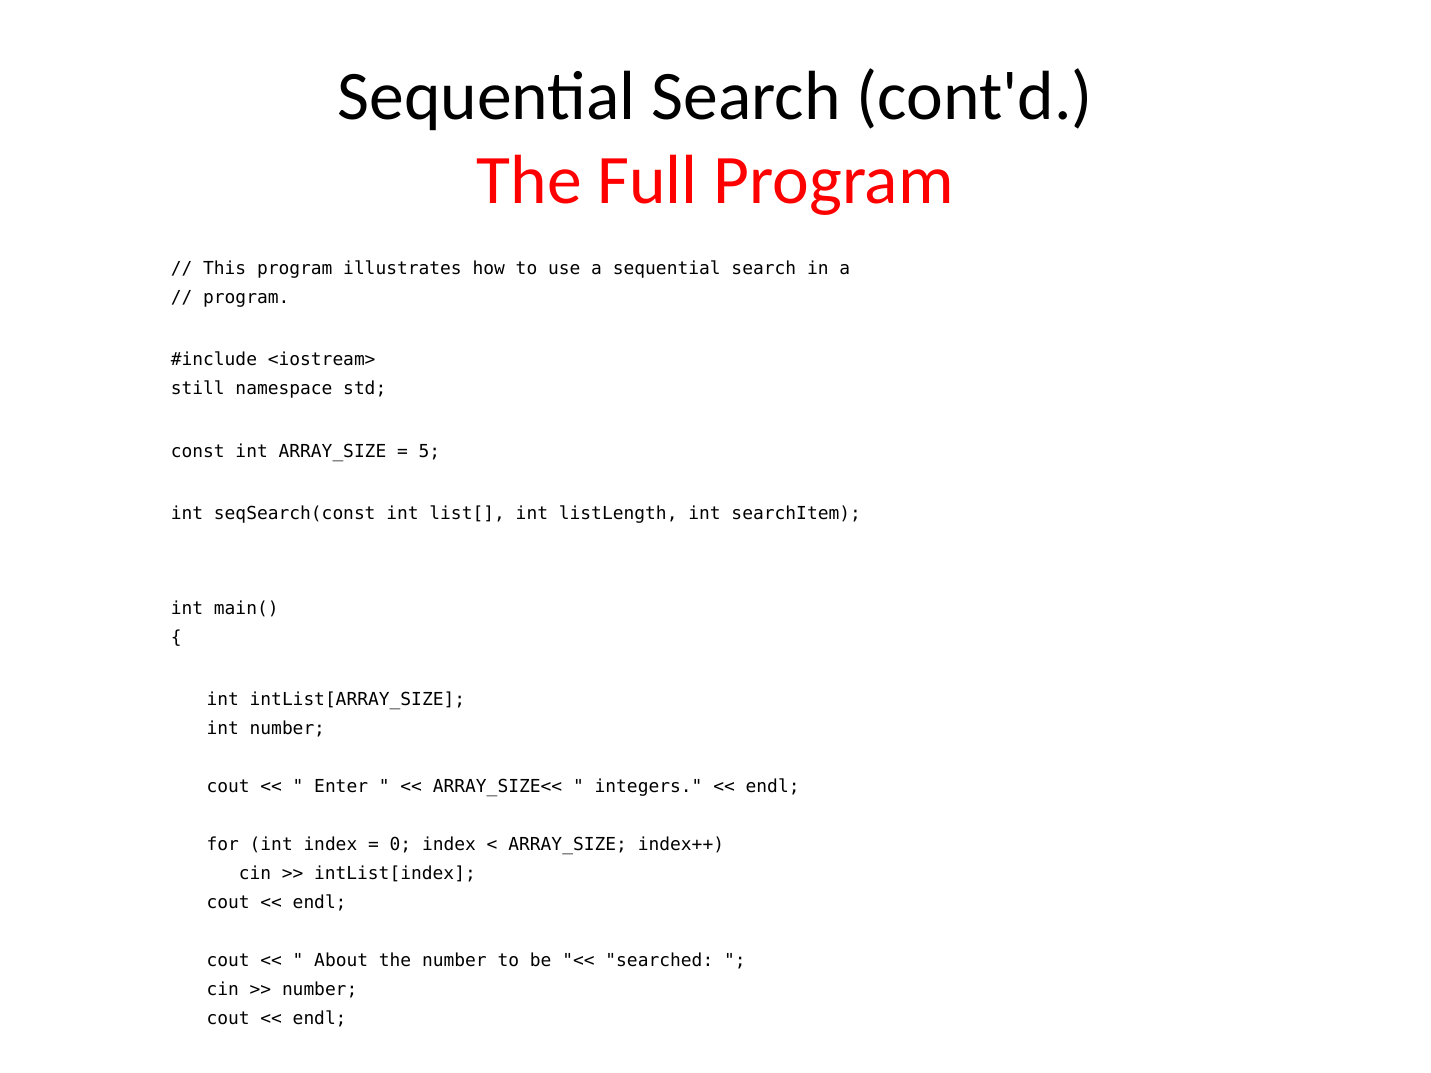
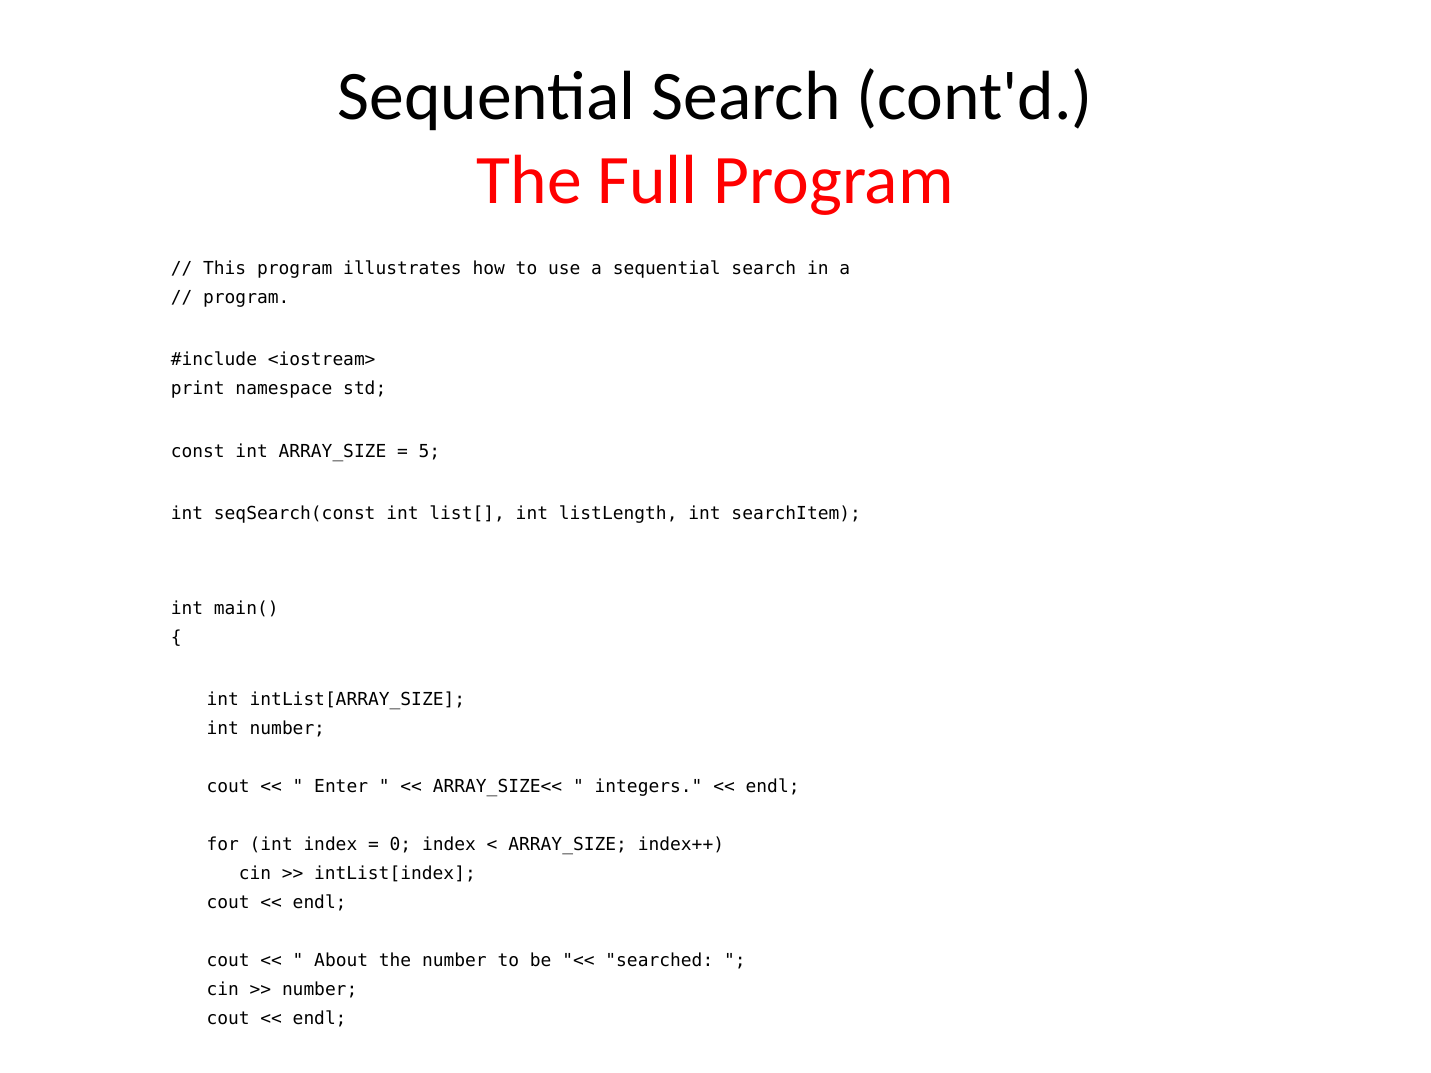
still: still -> print (198, 389)
